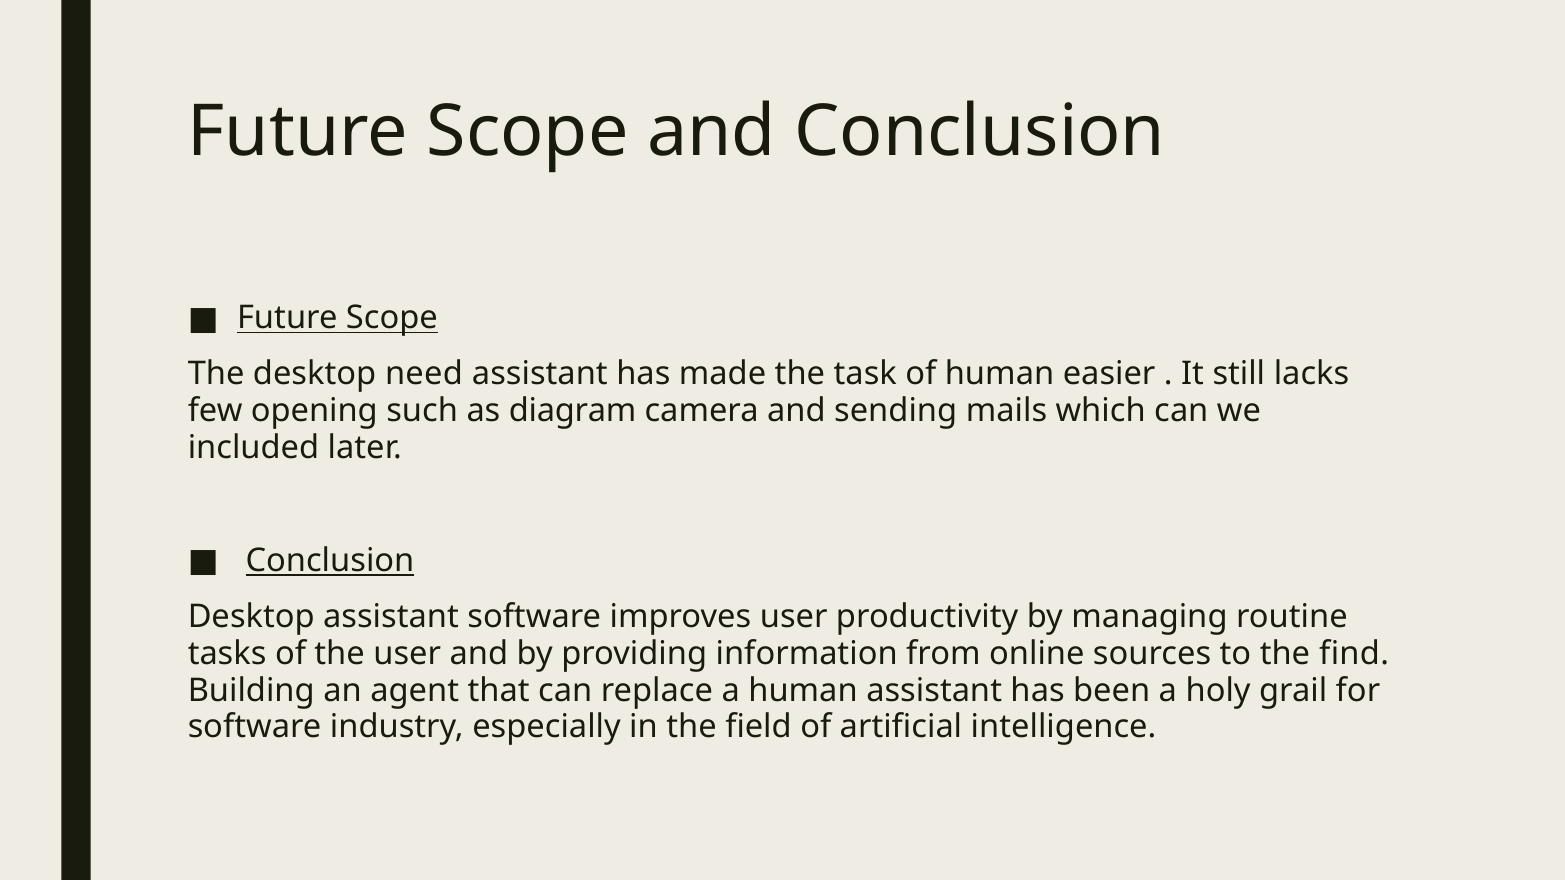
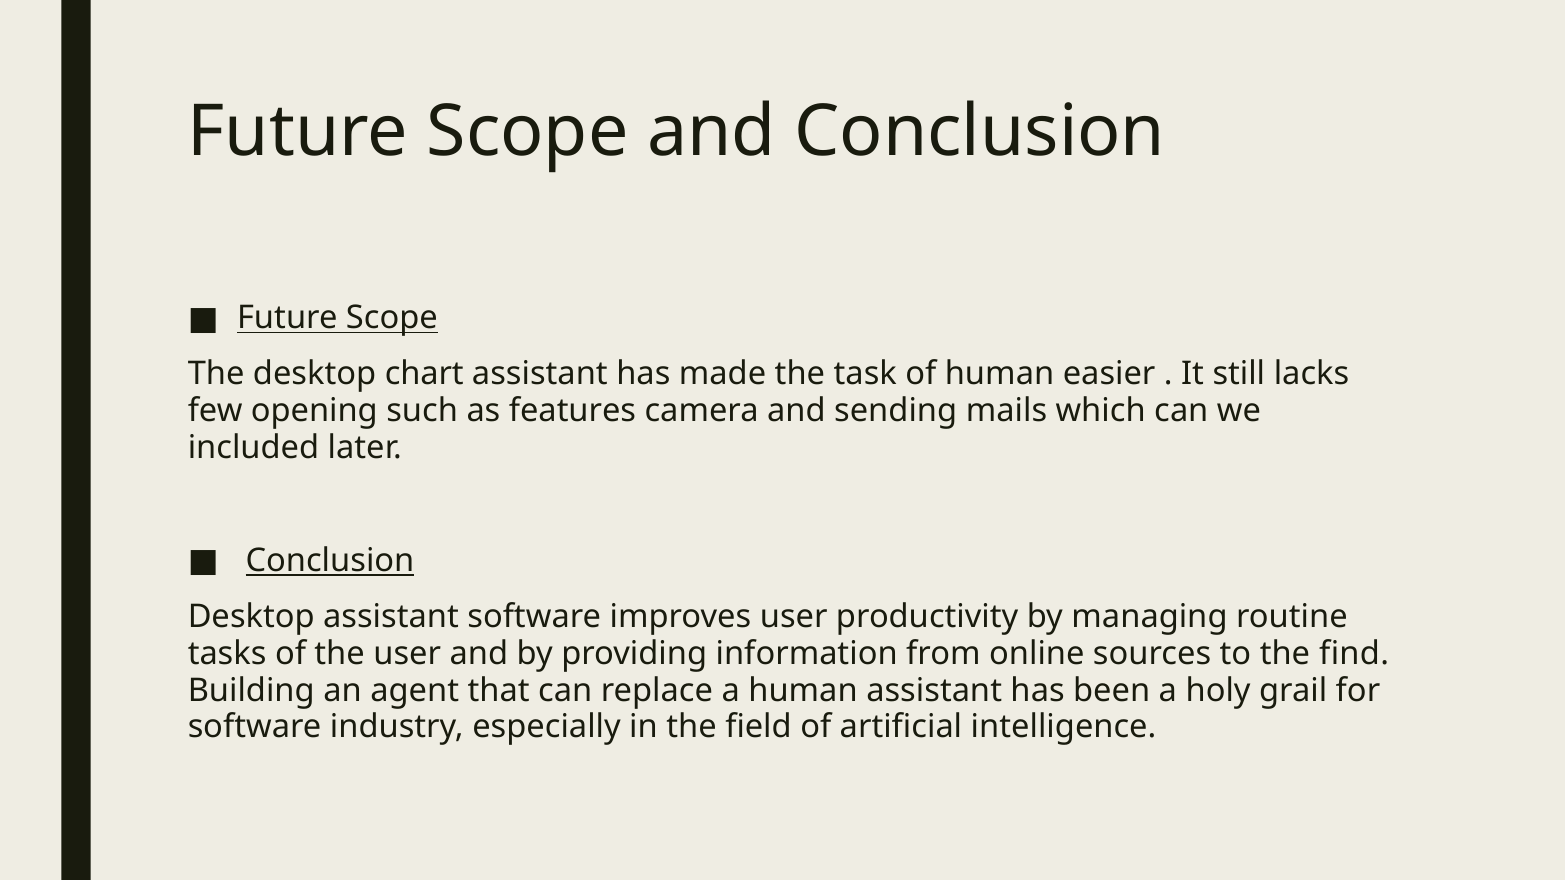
need: need -> chart (424, 374)
diagram: diagram -> features (572, 411)
